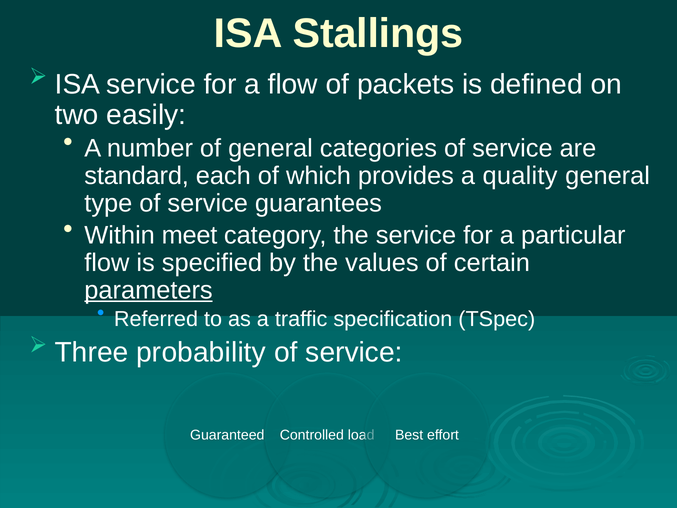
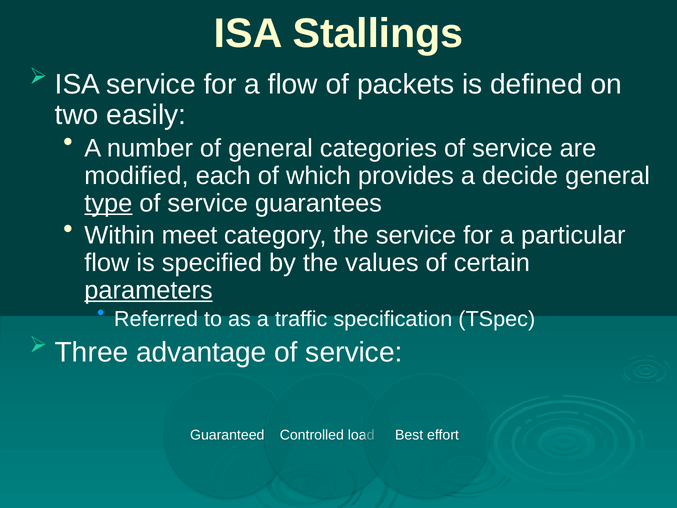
standard: standard -> modified (136, 176)
quality: quality -> decide (520, 176)
type underline: none -> present (108, 203)
probability: probability -> advantage (201, 352)
